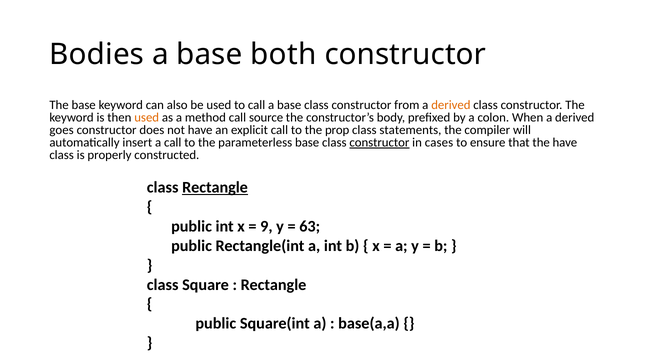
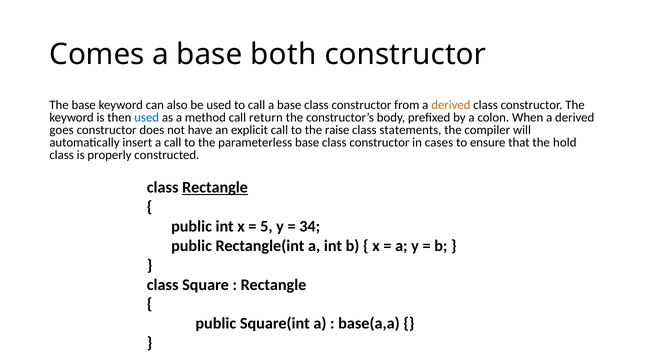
Bodies: Bodies -> Comes (97, 54)
used colour: orange -> blue (147, 118)
source: source -> return (266, 118)
prop: prop -> raise (337, 130)
constructor underline: present -> none (379, 143)
the have: have -> hold (565, 143)
9: 9 -> 5 (266, 227)
63: 63 -> 34 (310, 227)
